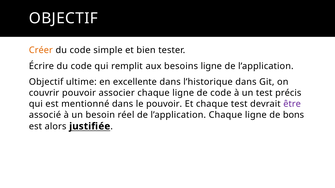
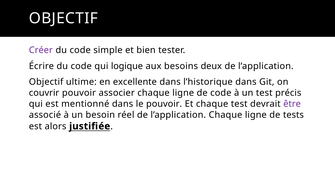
Créer colour: orange -> purple (41, 50)
remplit: remplit -> logique (127, 66)
besoins ligne: ligne -> deux (211, 66)
bons: bons -> tests (293, 115)
